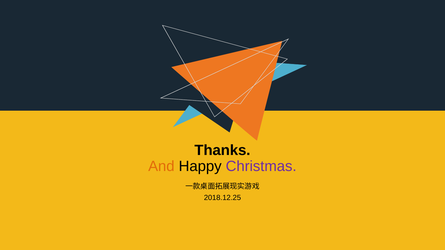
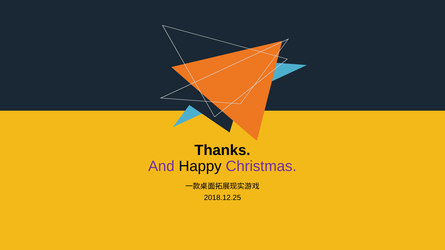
And colour: orange -> purple (161, 167)
